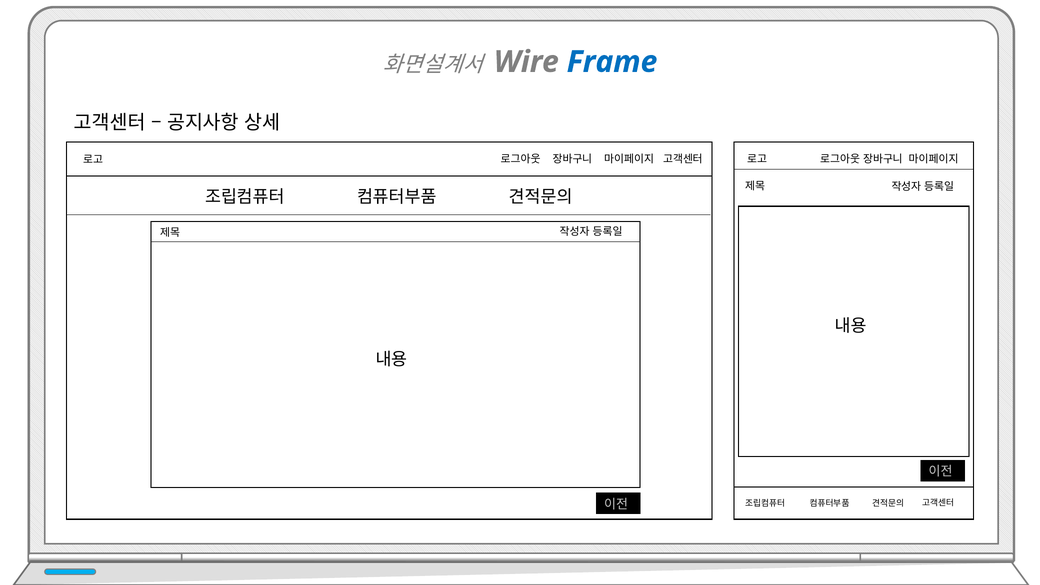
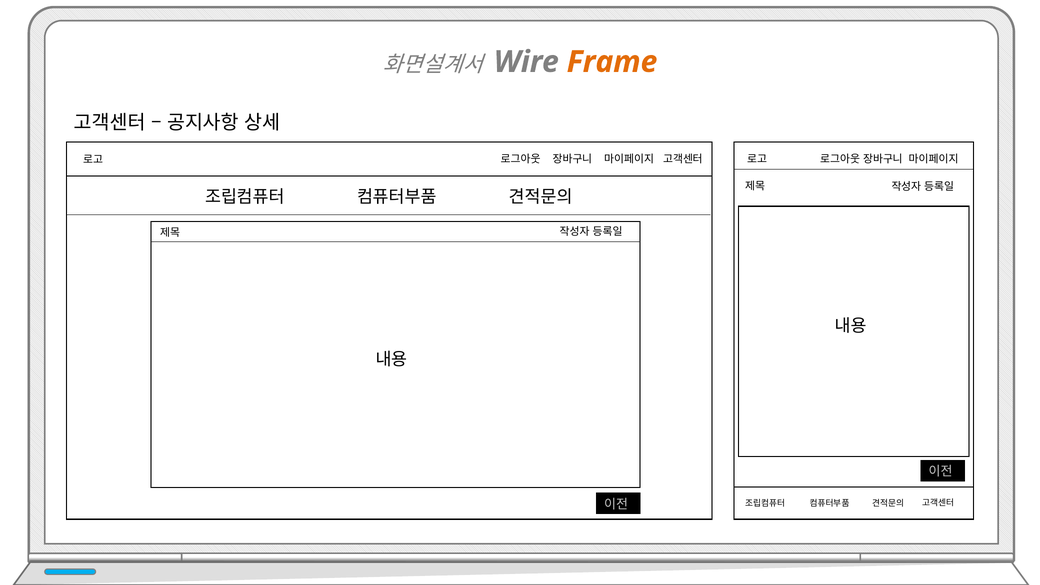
Frame colour: blue -> orange (612, 62)
